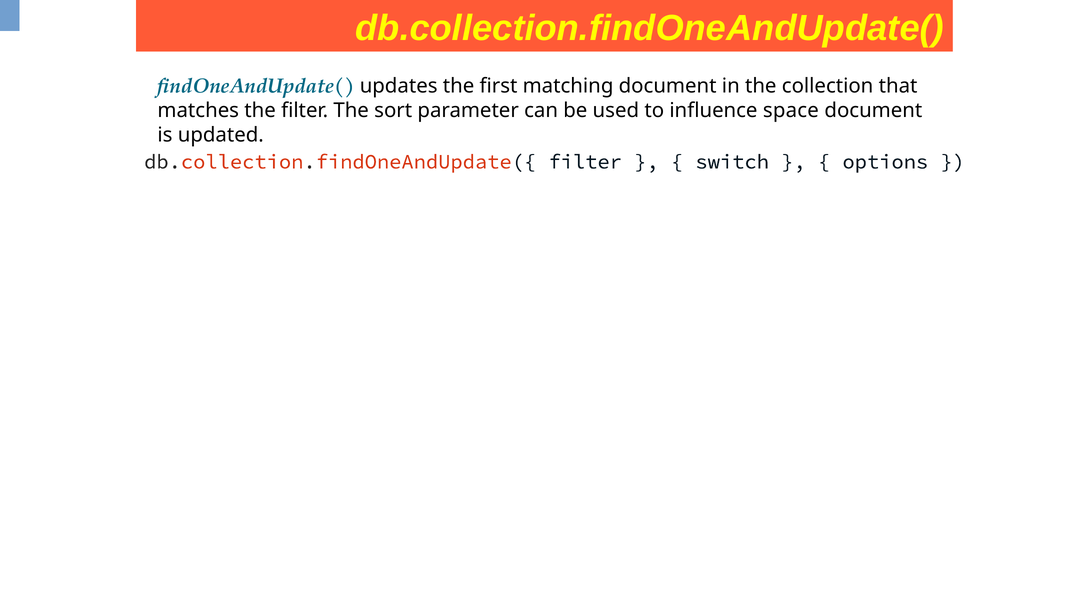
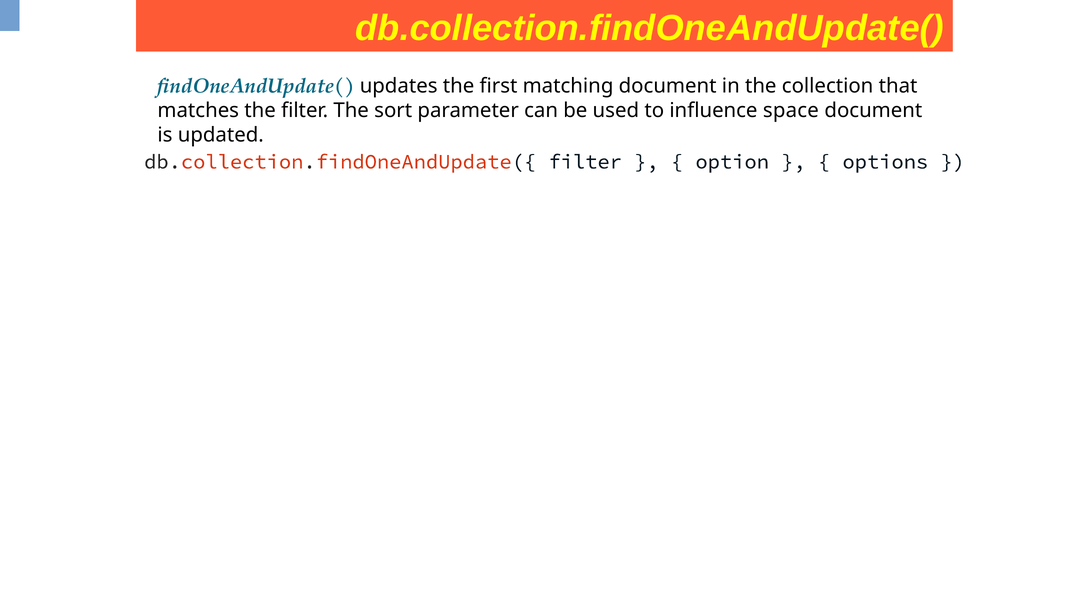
switch: switch -> option (732, 162)
